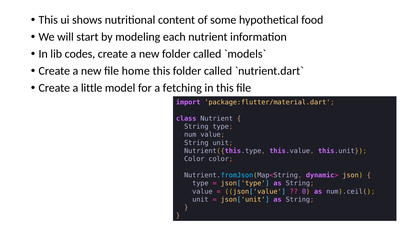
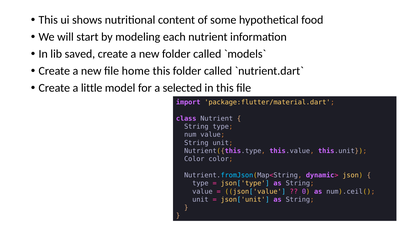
codes: codes -> saved (80, 54)
fetching: fetching -> selected (182, 88)
